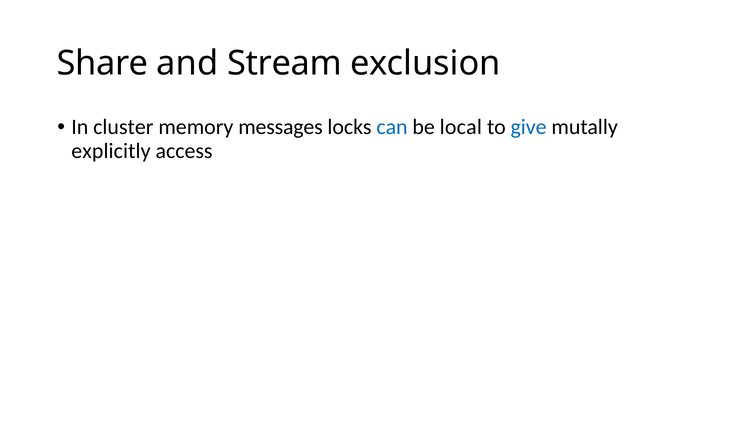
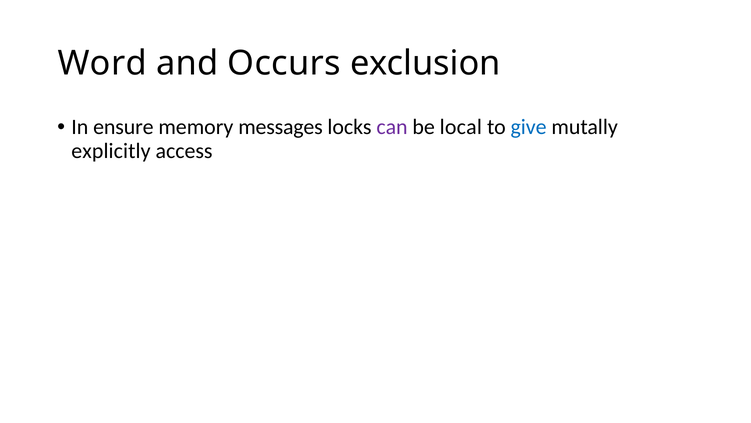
Share: Share -> Word (102, 63)
Stream: Stream -> Occurs (284, 63)
cluster: cluster -> ensure (123, 127)
can colour: blue -> purple (392, 127)
